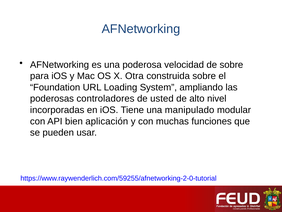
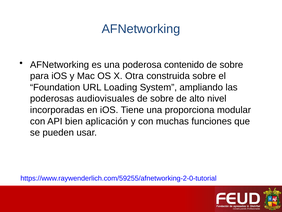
velocidad: velocidad -> contenido (184, 65)
controladores: controladores -> audiovisuales (105, 98)
usted: usted -> sobre (162, 98)
manipulado: manipulado -> proporciona (190, 110)
